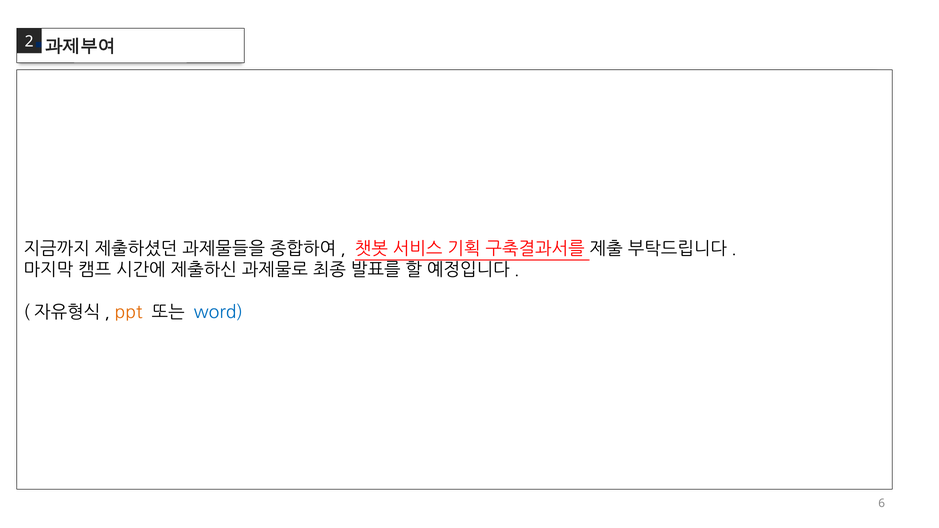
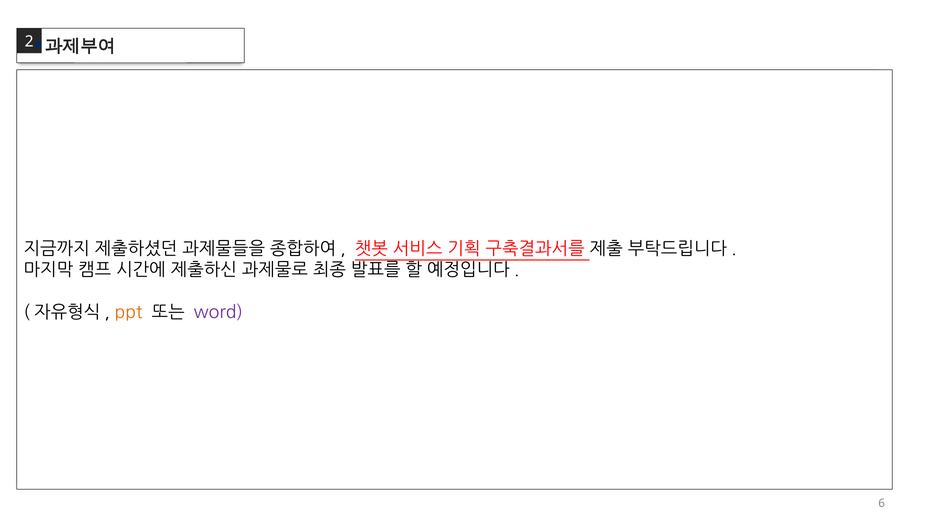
word colour: blue -> purple (218, 312)
